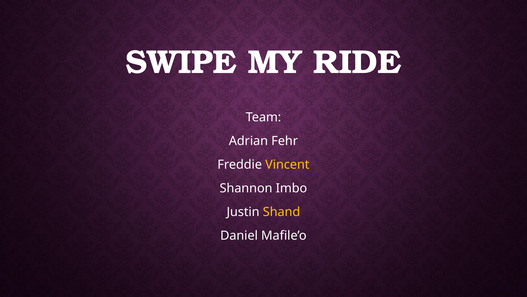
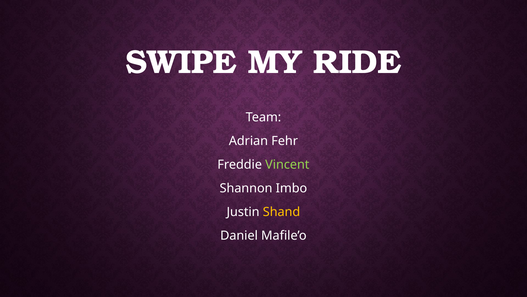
Vincent colour: yellow -> light green (287, 164)
